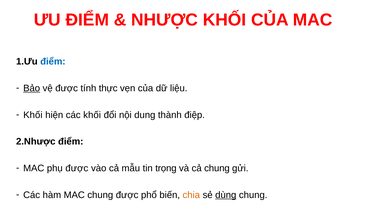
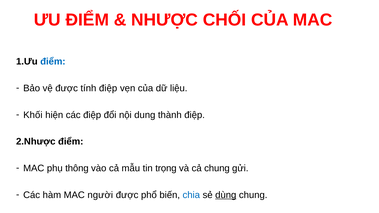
NHƯỢC KHỐI: KHỐI -> CHỐI (225, 20)
Bảo underline: present -> none (32, 88)
tính thực: thực -> điệp (108, 88)
các khối: khối -> điệp (92, 115)
phụ được: được -> thông (77, 168)
MAC chung: chung -> người (100, 195)
chia colour: orange -> blue (191, 195)
